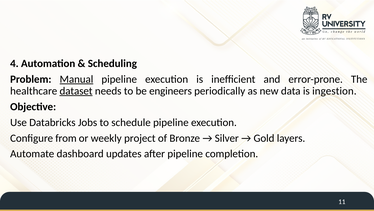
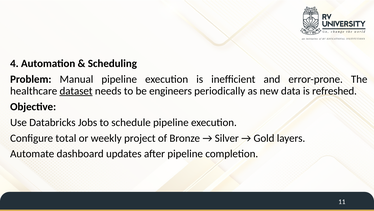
Manual underline: present -> none (76, 79)
ingestion: ingestion -> refreshed (334, 91)
from: from -> total (66, 138)
